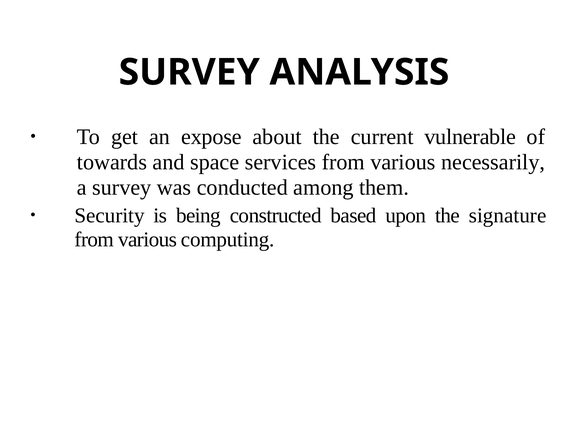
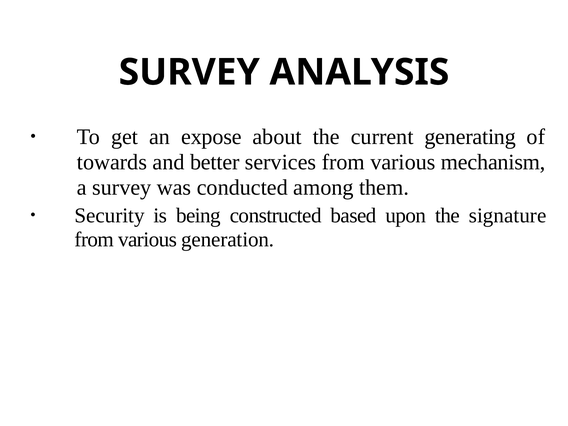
vulnerable: vulnerable -> generating (470, 137)
space: space -> better (215, 162)
necessarily: necessarily -> mechanism (493, 162)
computing: computing -> generation (228, 239)
